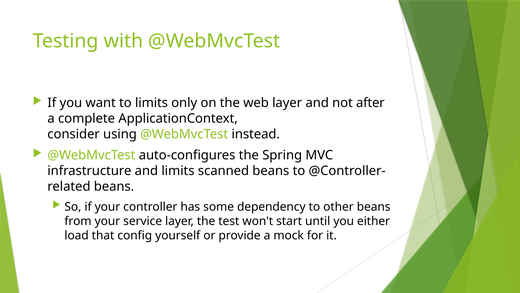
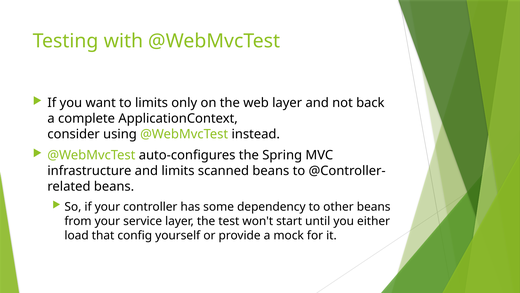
after: after -> back (370, 103)
